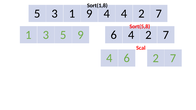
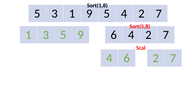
9 4: 4 -> 5 (107, 14)
